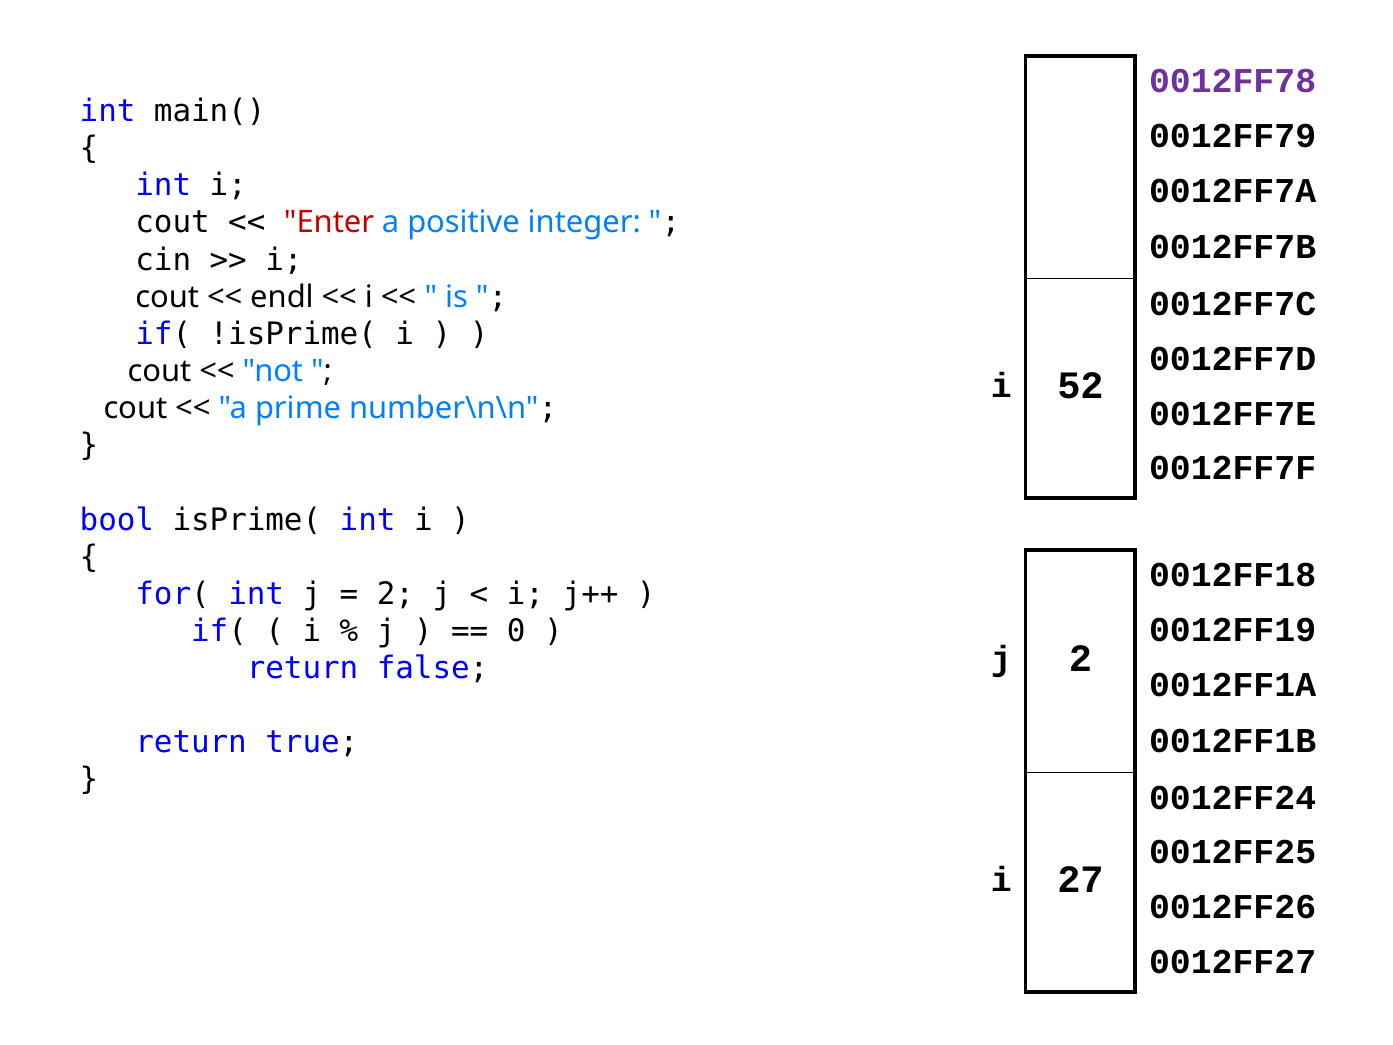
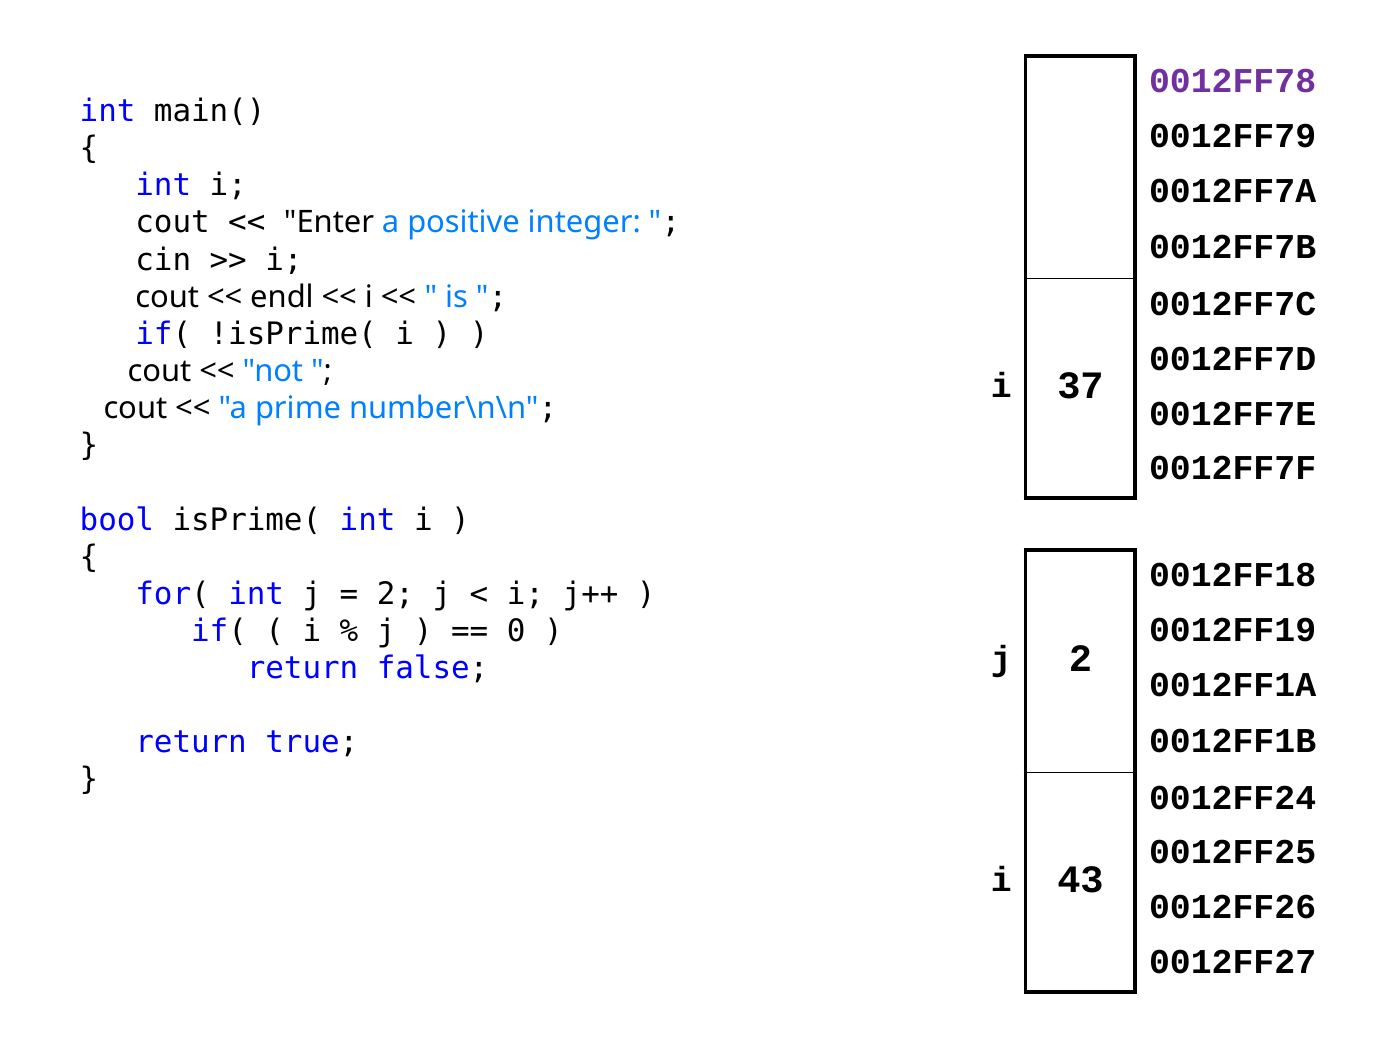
Enter colour: red -> black (329, 223)
52: 52 -> 37 (1080, 386)
27: 27 -> 43 (1080, 879)
